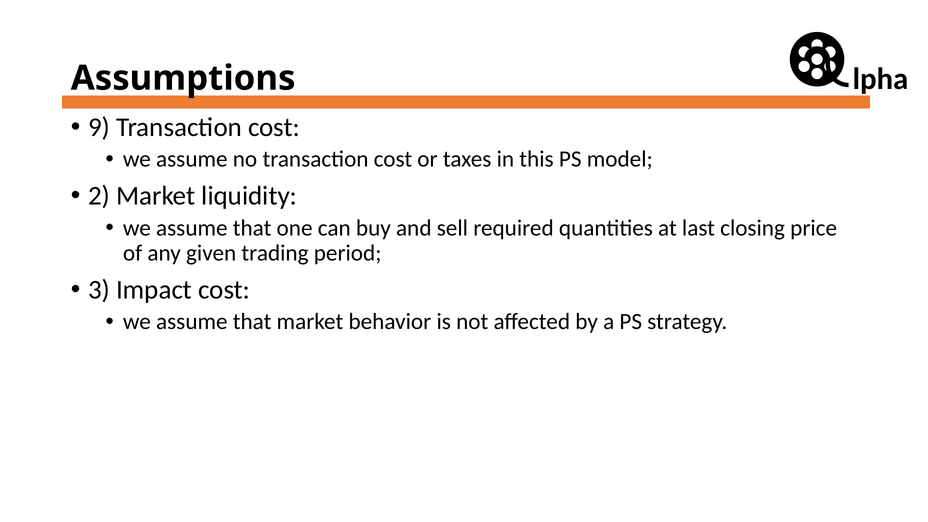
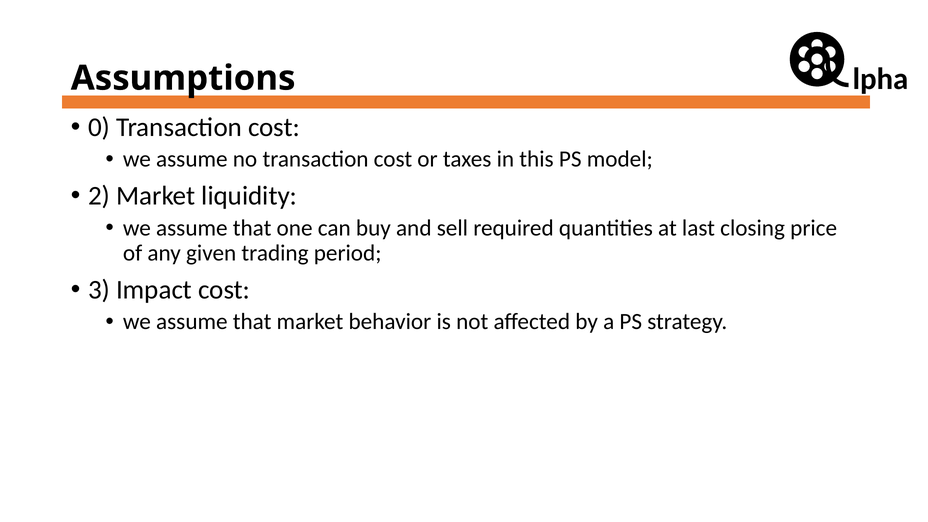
9: 9 -> 0 (99, 127)
